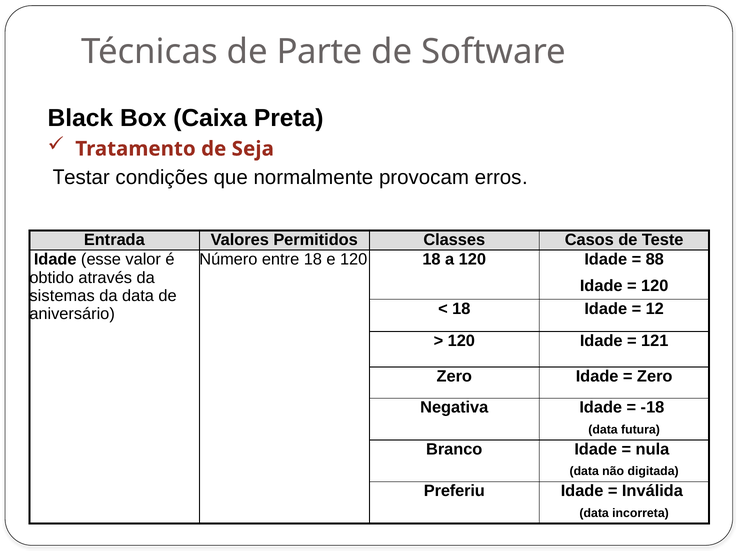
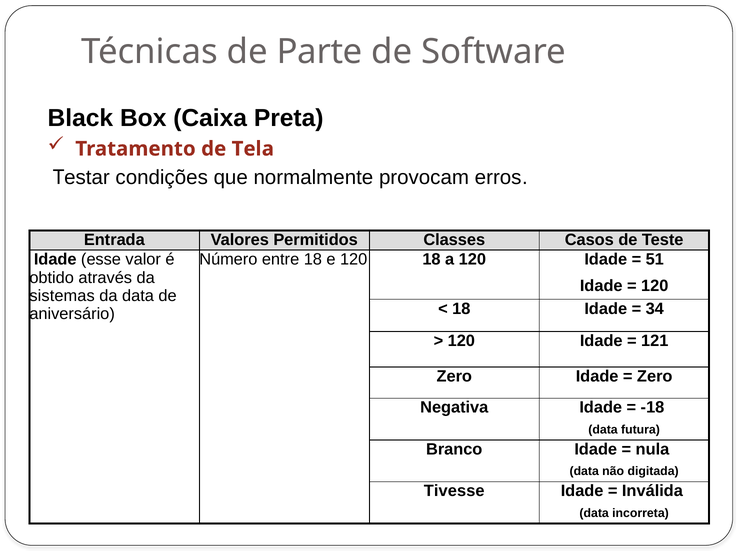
Seja: Seja -> Tela (253, 149)
88: 88 -> 51 (655, 260)
12: 12 -> 34 (655, 309)
Preferiu: Preferiu -> Tivesse (454, 492)
